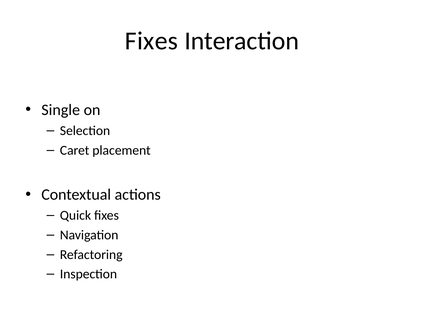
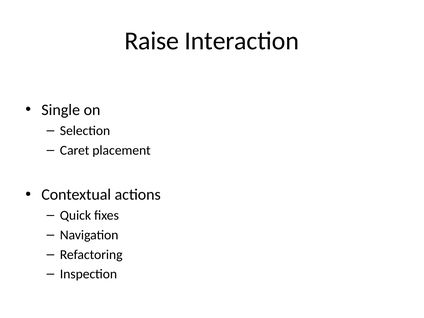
Fixes: Fixes -> Raise (152, 41)
